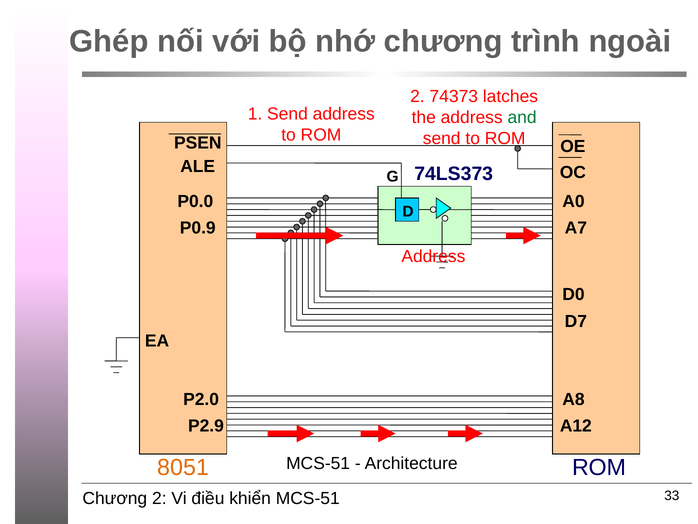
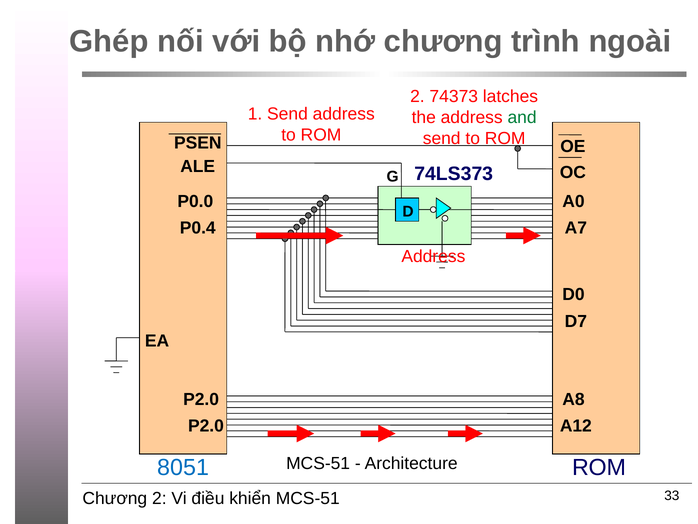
P0.9: P0.9 -> P0.4 (198, 228)
P2.9: P2.9 -> P2.0 (206, 426)
8051 colour: orange -> blue (183, 467)
